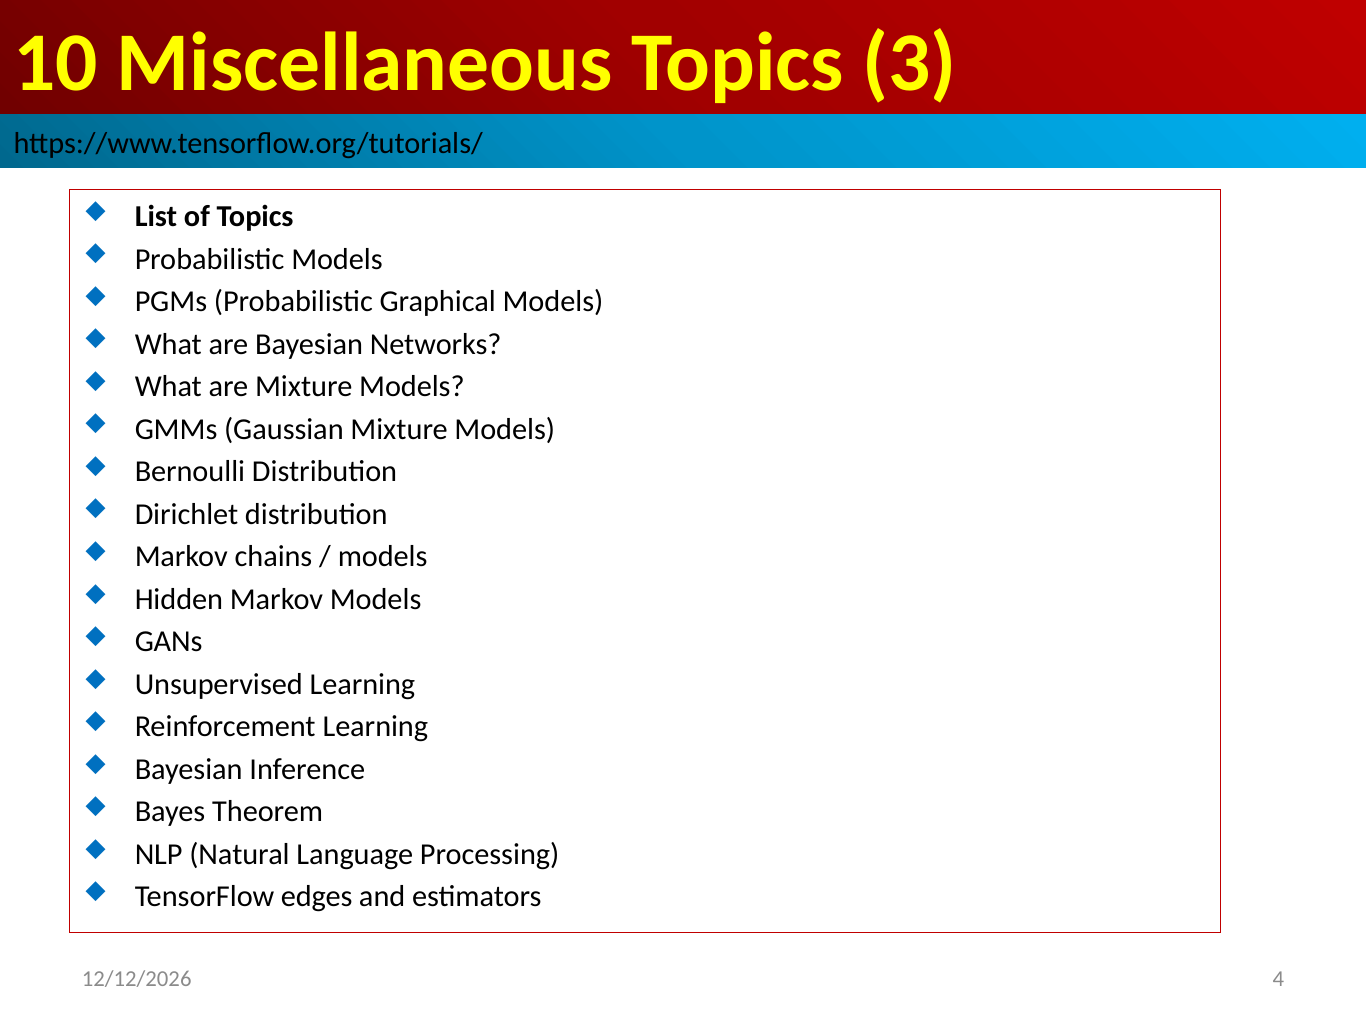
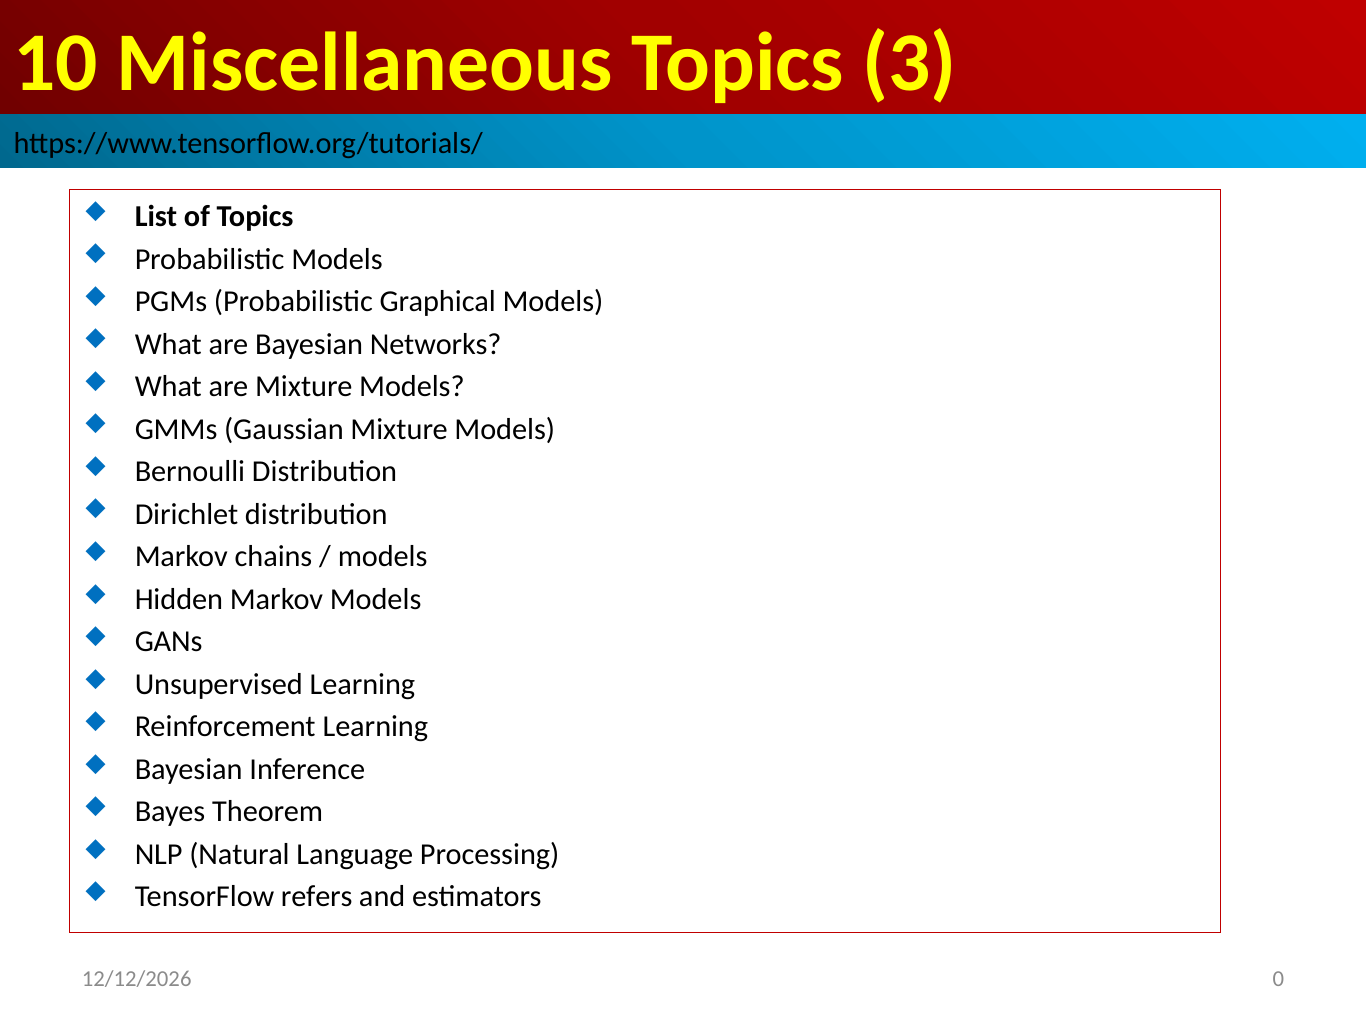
edges: edges -> refers (317, 896)
4: 4 -> 0 (1278, 978)
